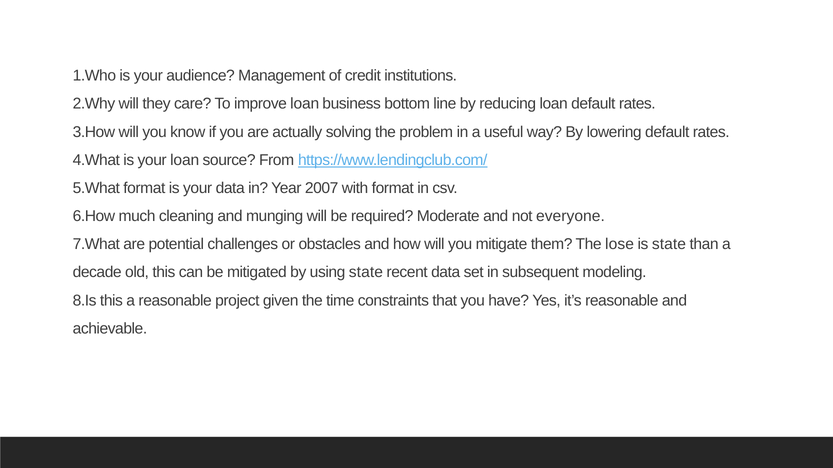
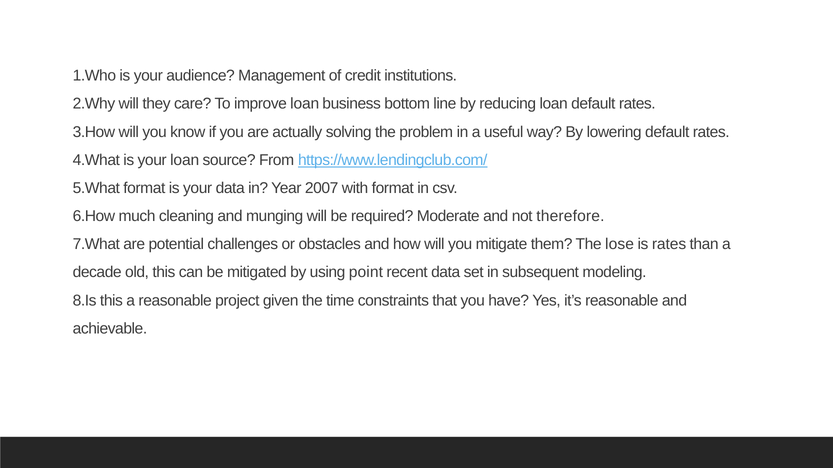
everyone: everyone -> therefore (570, 216)
is state: state -> rates (669, 244)
using state: state -> point (366, 273)
